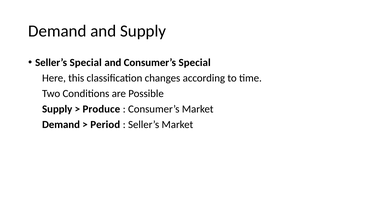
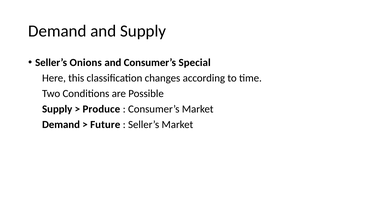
Seller’s Special: Special -> Onions (86, 63)
Period: Period -> Future (105, 125)
